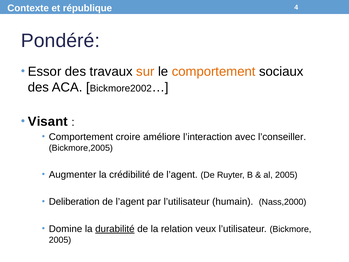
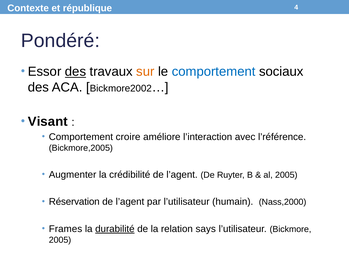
des underline: none -> present (76, 72)
comportement colour: orange -> blue (214, 72)
l’conseiller: l’conseiller -> l’référence (282, 137)
Deliberation: Deliberation -> Réservation (74, 202)
Domine: Domine -> Frames (66, 229)
veux: veux -> says (206, 229)
